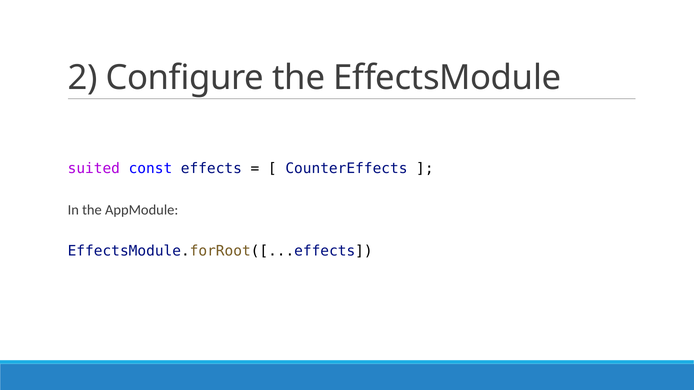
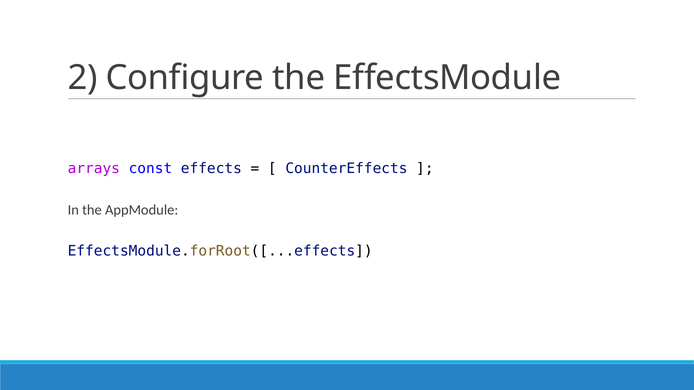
suited: suited -> arrays (94, 169)
